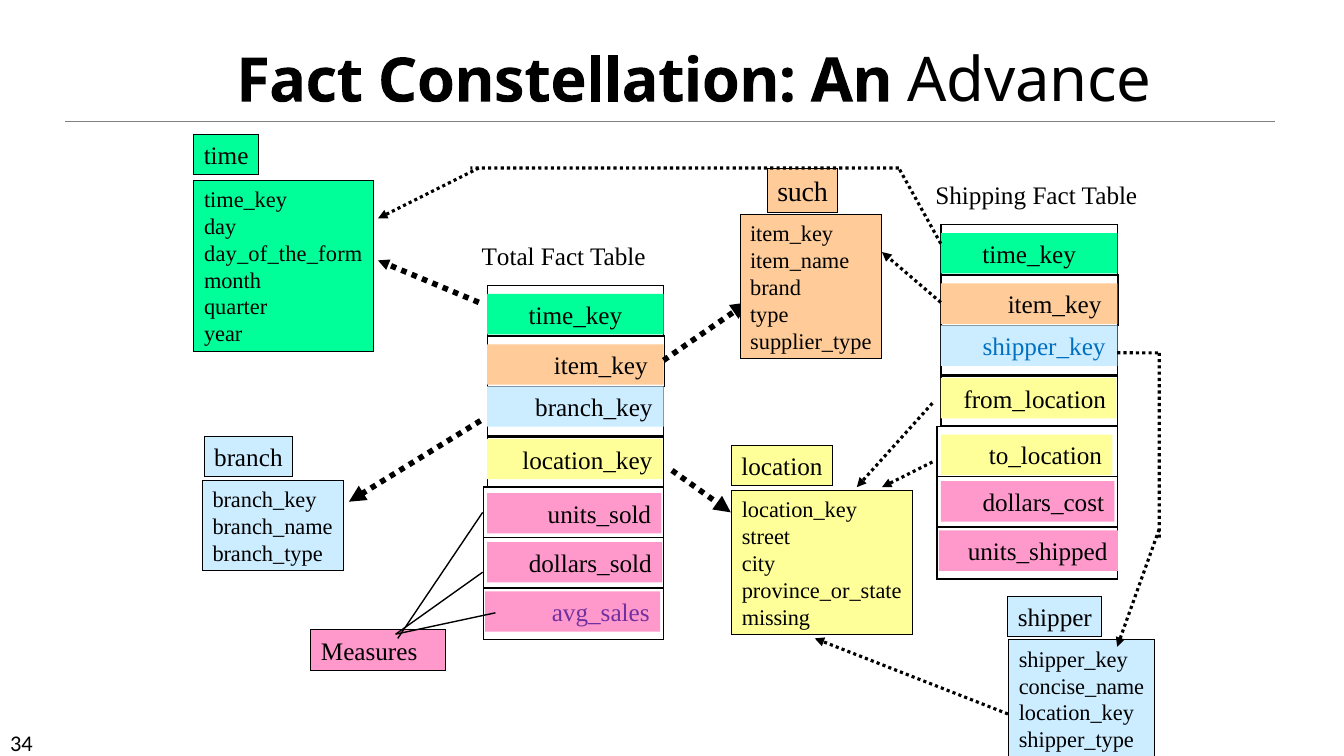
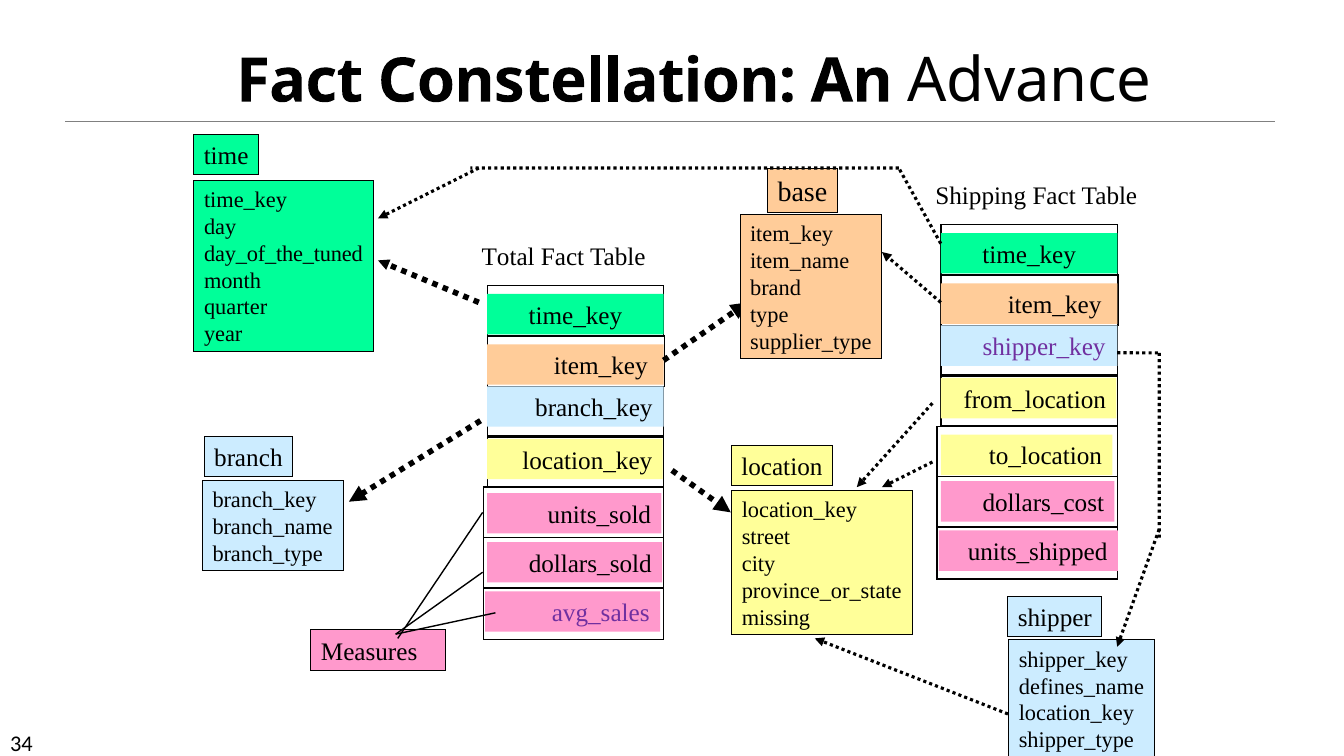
such: such -> base (802, 192)
day_of_the_form: day_of_the_form -> day_of_the_tuned (283, 254)
shipper_key colour: blue -> purple (1044, 347)
concise_name: concise_name -> defines_name (1081, 687)
